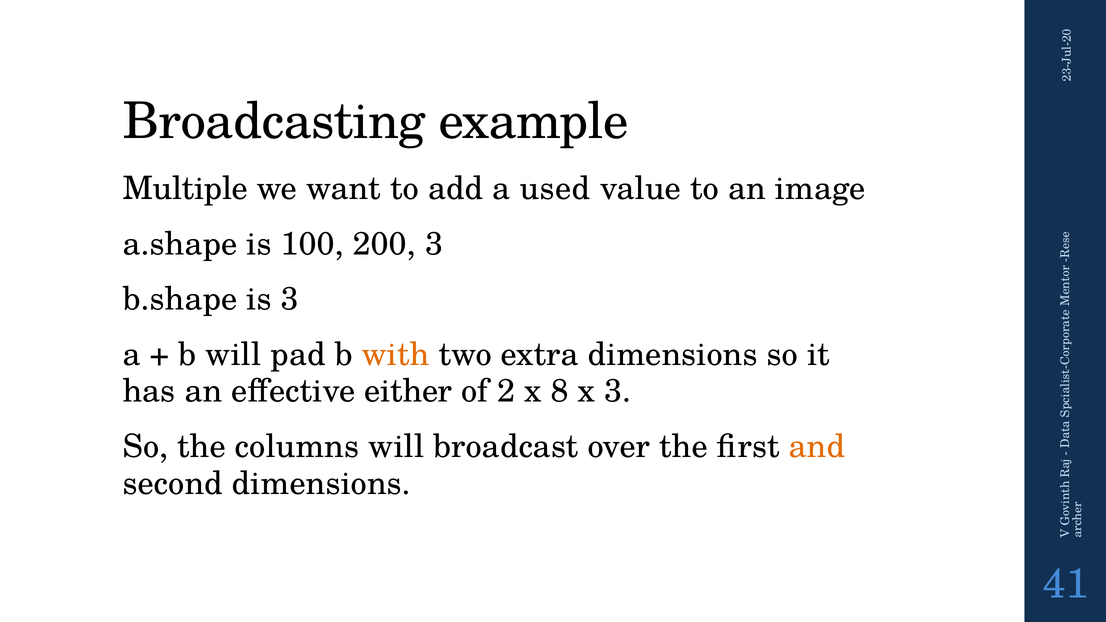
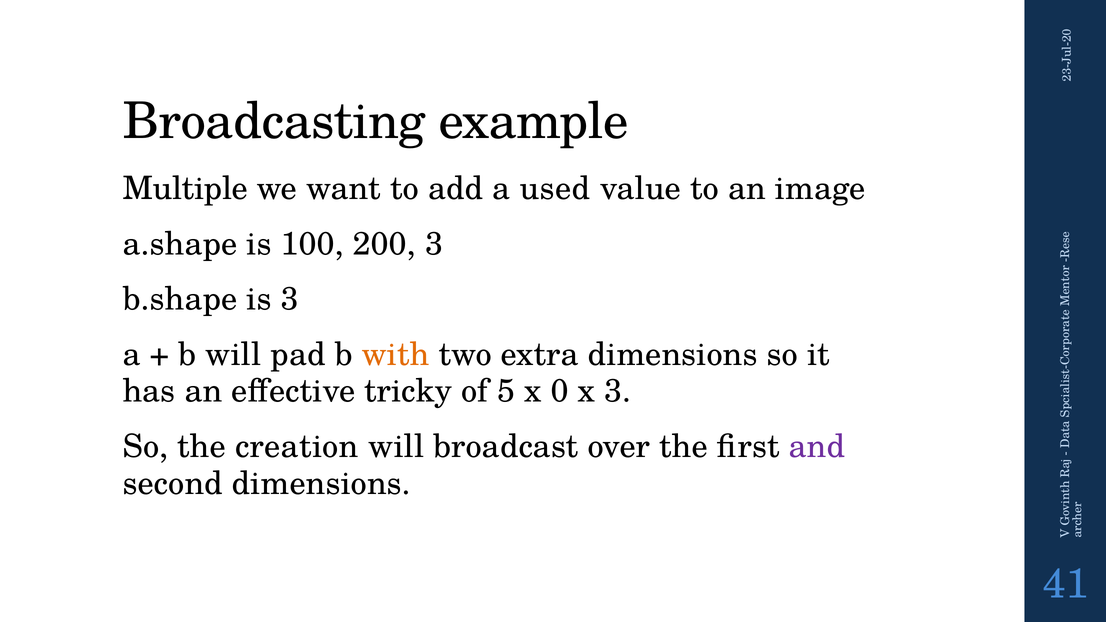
either: either -> tricky (408, 391)
of 2: 2 -> 5 (506, 391)
x 8: 8 -> 0 (560, 391)
columns: columns -> creation (297, 447)
and colour: orange -> purple (817, 447)
